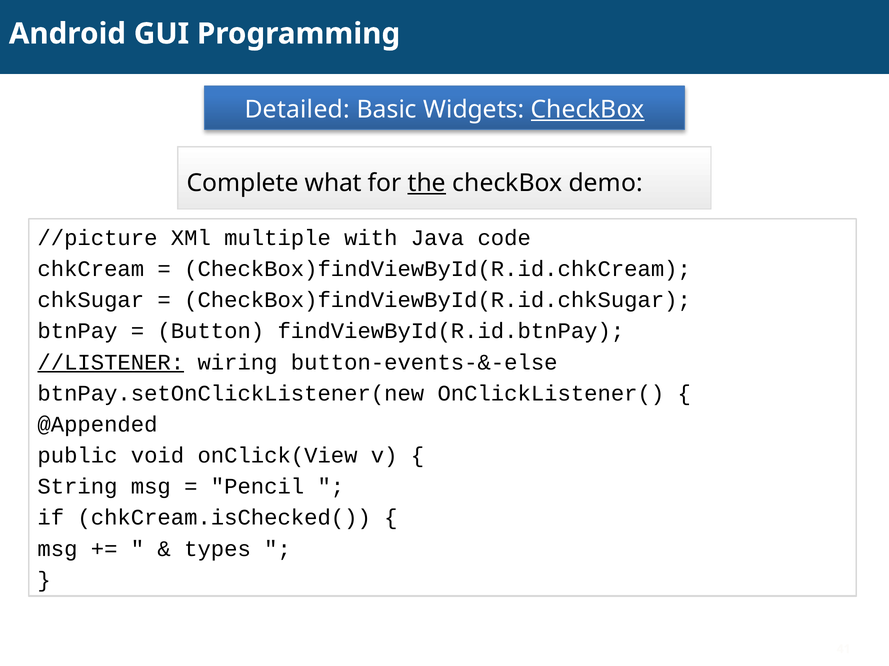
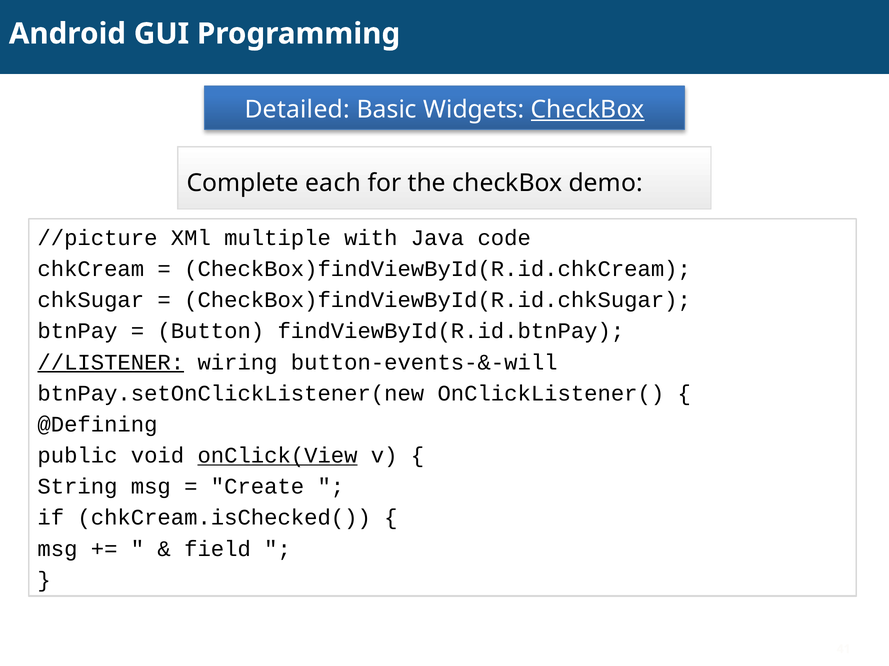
what: what -> each (333, 184)
the underline: present -> none (427, 184)
button-events-&-else: button-events-&-else -> button-events-&-will (424, 363)
@Appended: @Appended -> @Defining (97, 425)
onClick(View underline: none -> present (278, 456)
Pencil: Pencil -> Create (258, 487)
types: types -> field (218, 549)
